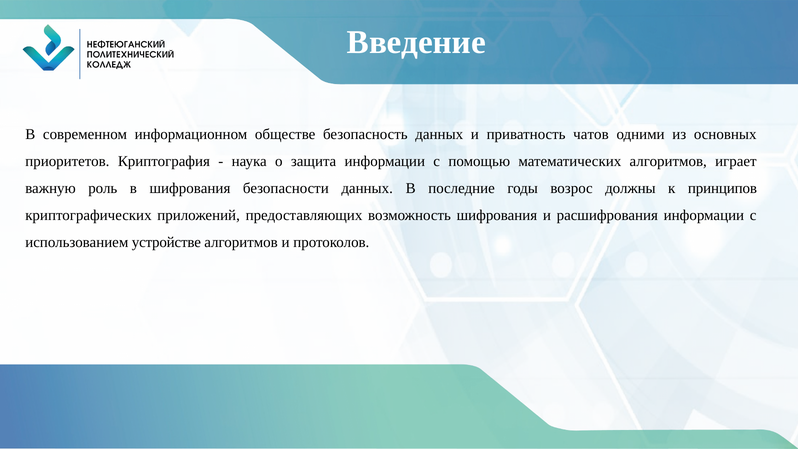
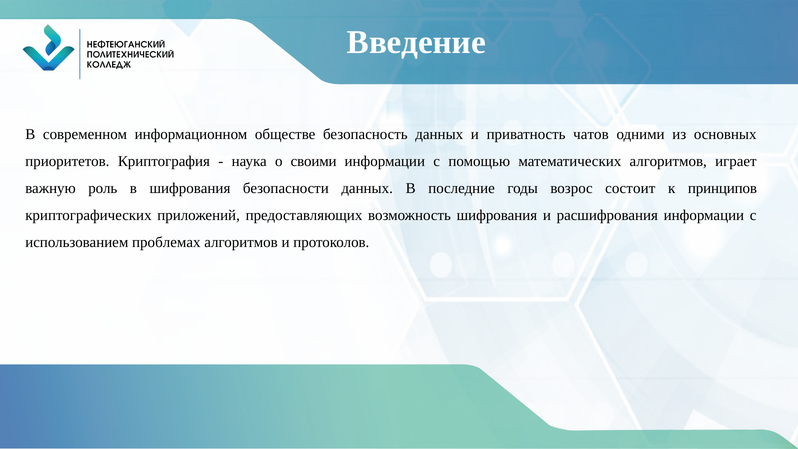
защита: защита -> своими (314, 161)
должны: должны -> состоит (630, 188)
устройстве: устройстве -> проблемах (166, 242)
